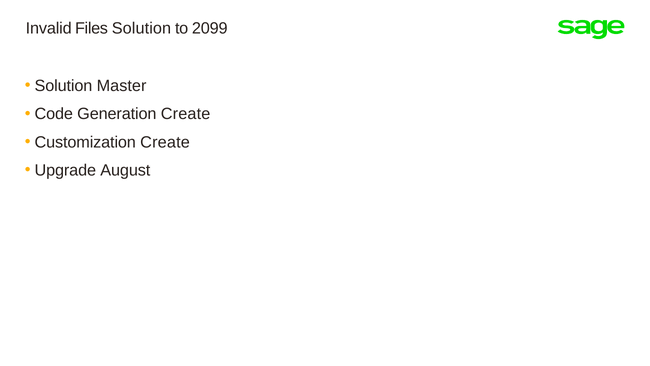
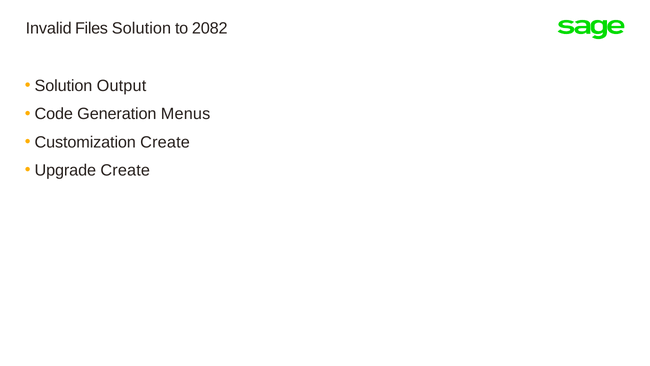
2099: 2099 -> 2082 (210, 28)
Master: Master -> Output (121, 86)
Generation Create: Create -> Menus (186, 114)
Upgrade August: August -> Create (125, 170)
